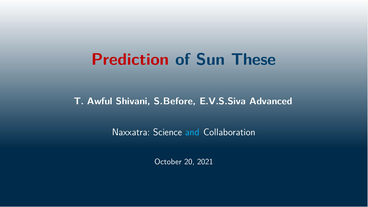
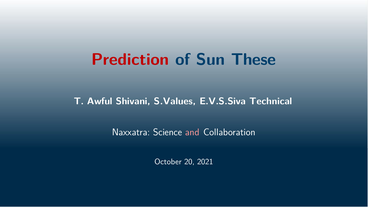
S.Before: S.Before -> S.Values (175, 101)
Advanced: Advanced -> Technical (271, 101)
and colour: light blue -> pink (192, 132)
